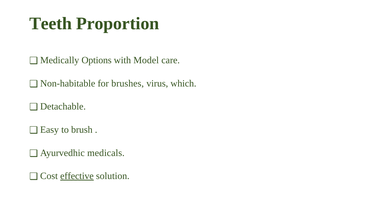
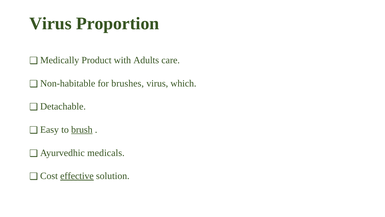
Teeth: Teeth -> Virus (51, 24)
Options: Options -> Product (97, 60)
Model: Model -> Adults (146, 60)
brush underline: none -> present (82, 129)
